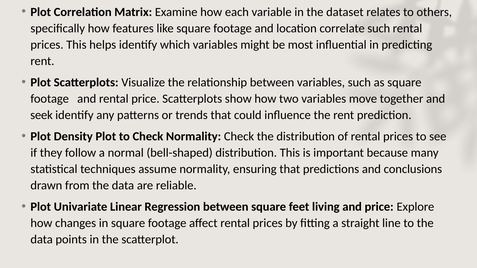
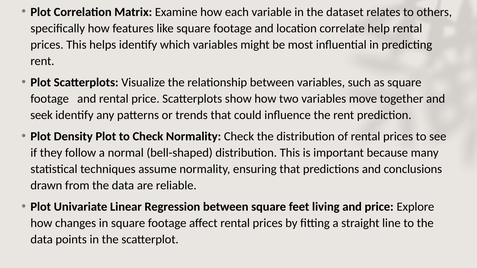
correlate such: such -> help (379, 28)
